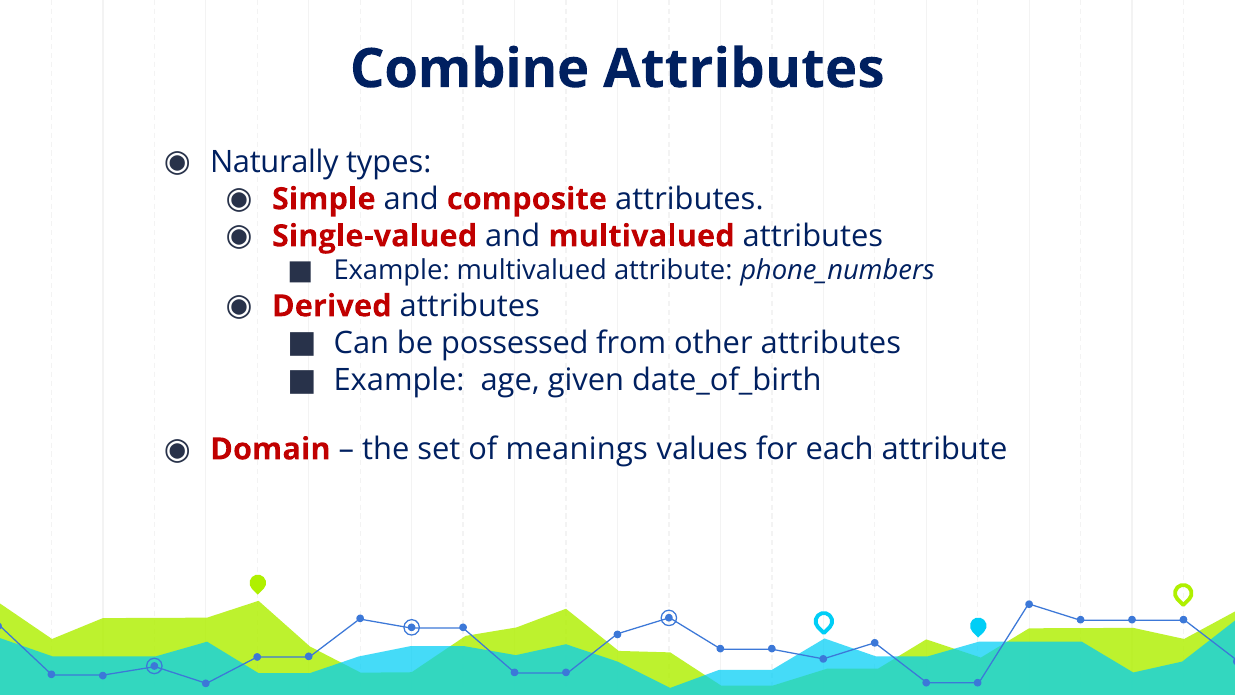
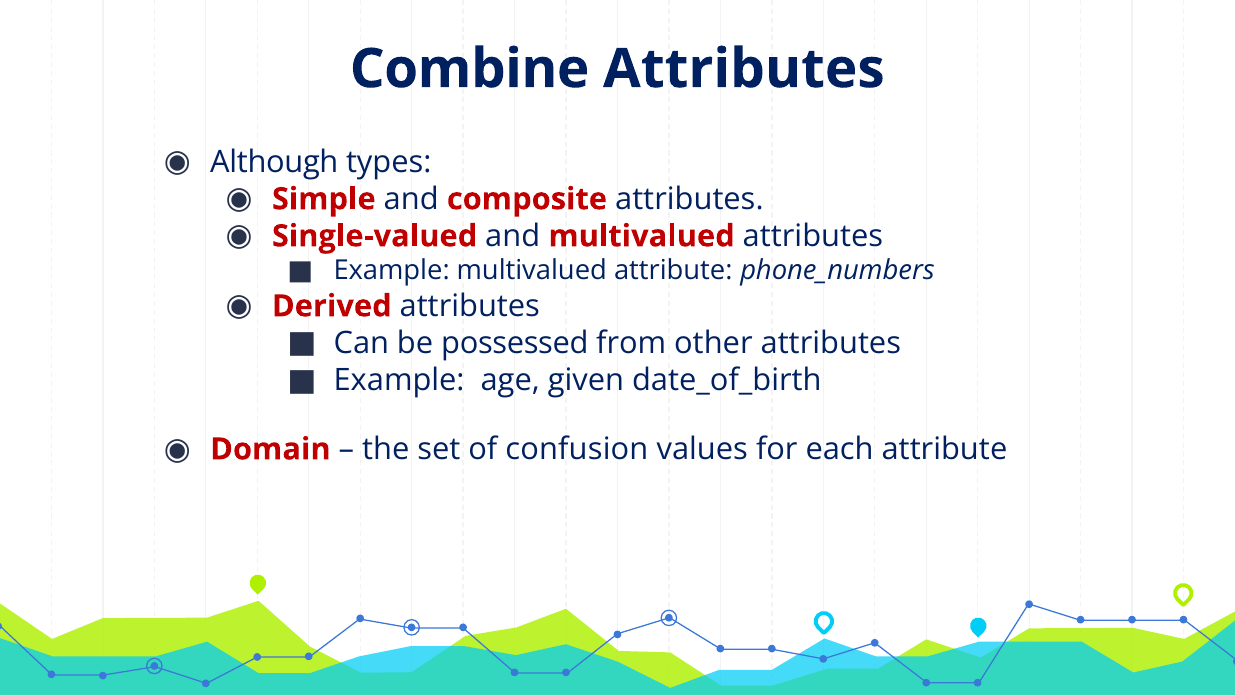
Naturally: Naturally -> Although (274, 162)
meanings: meanings -> confusion (577, 449)
